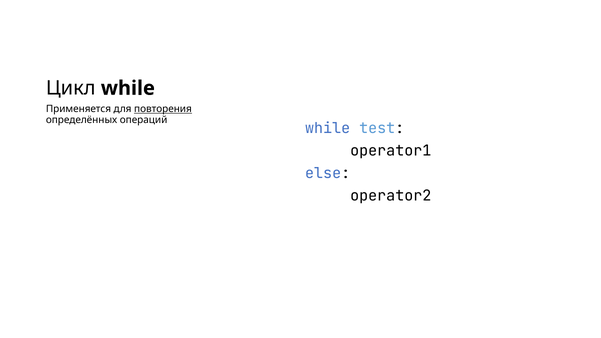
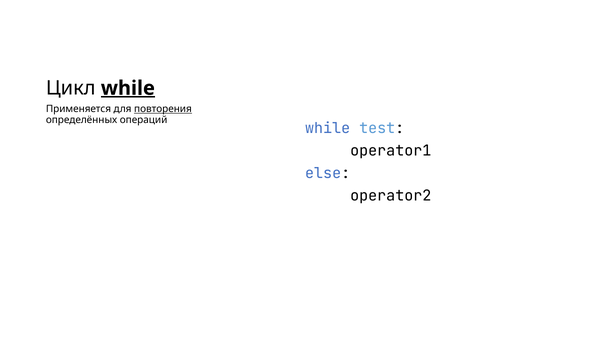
while underline: none -> present (128, 88)
